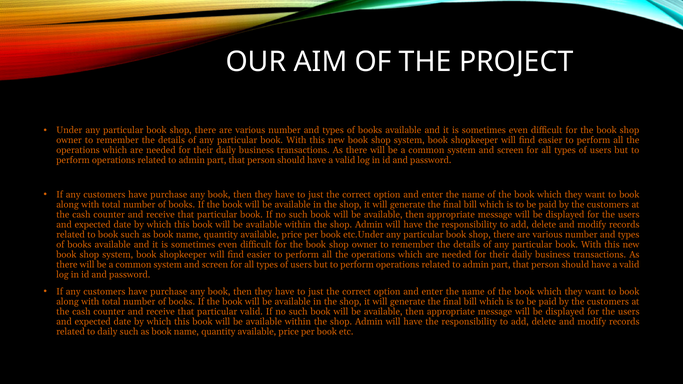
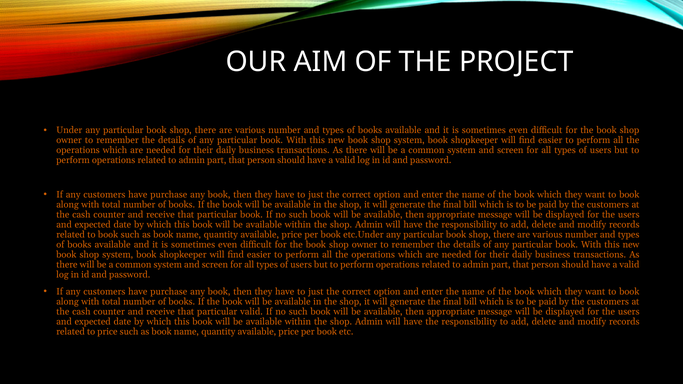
to daily: daily -> price (107, 332)
